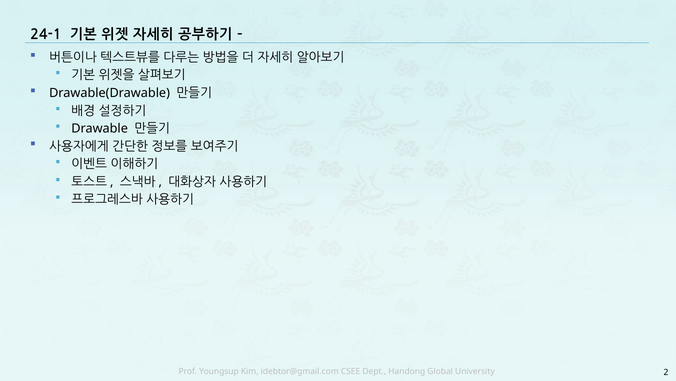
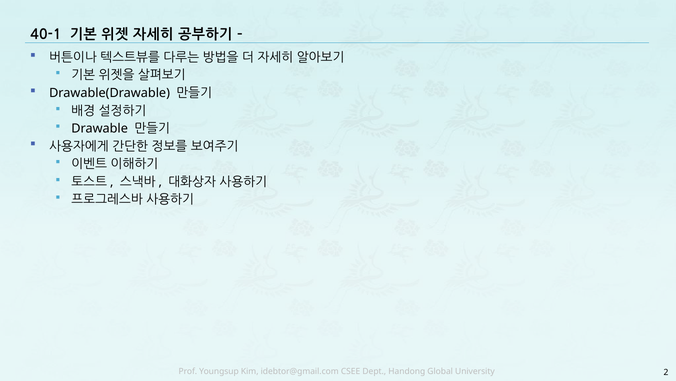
24-1: 24-1 -> 40-1 (46, 35)
